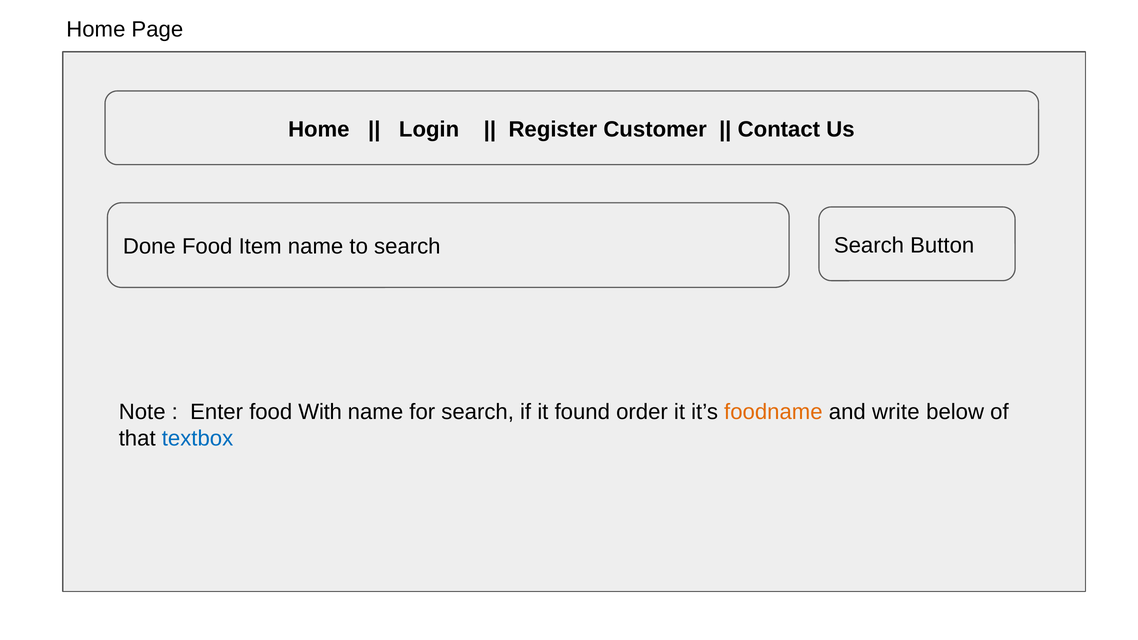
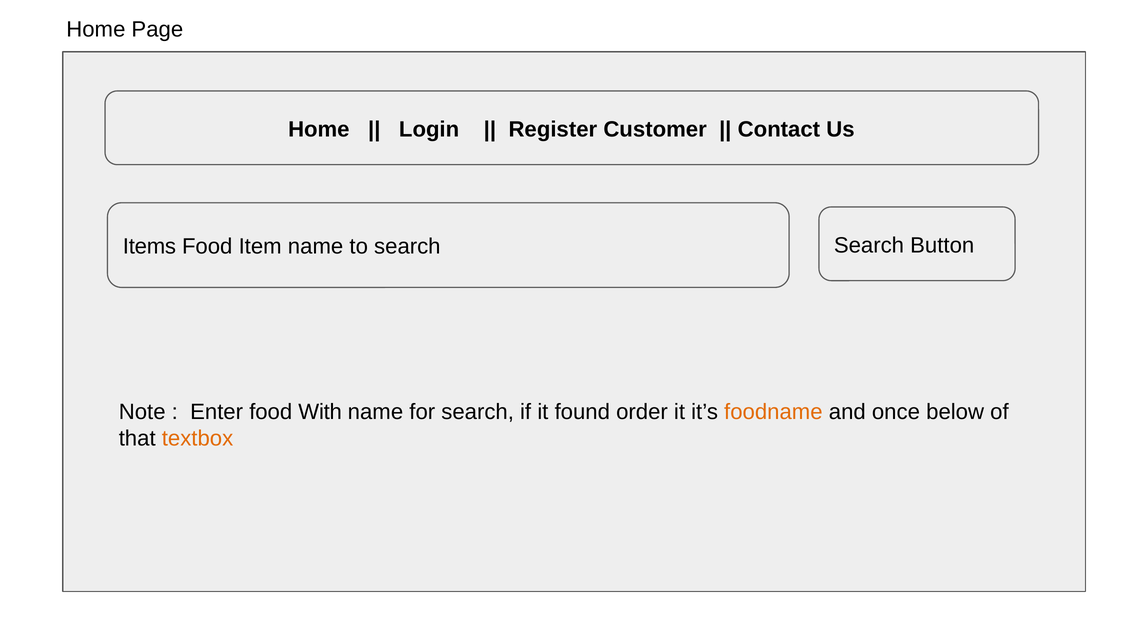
Done: Done -> Items (149, 247)
write: write -> once (896, 412)
textbox colour: blue -> orange (198, 439)
